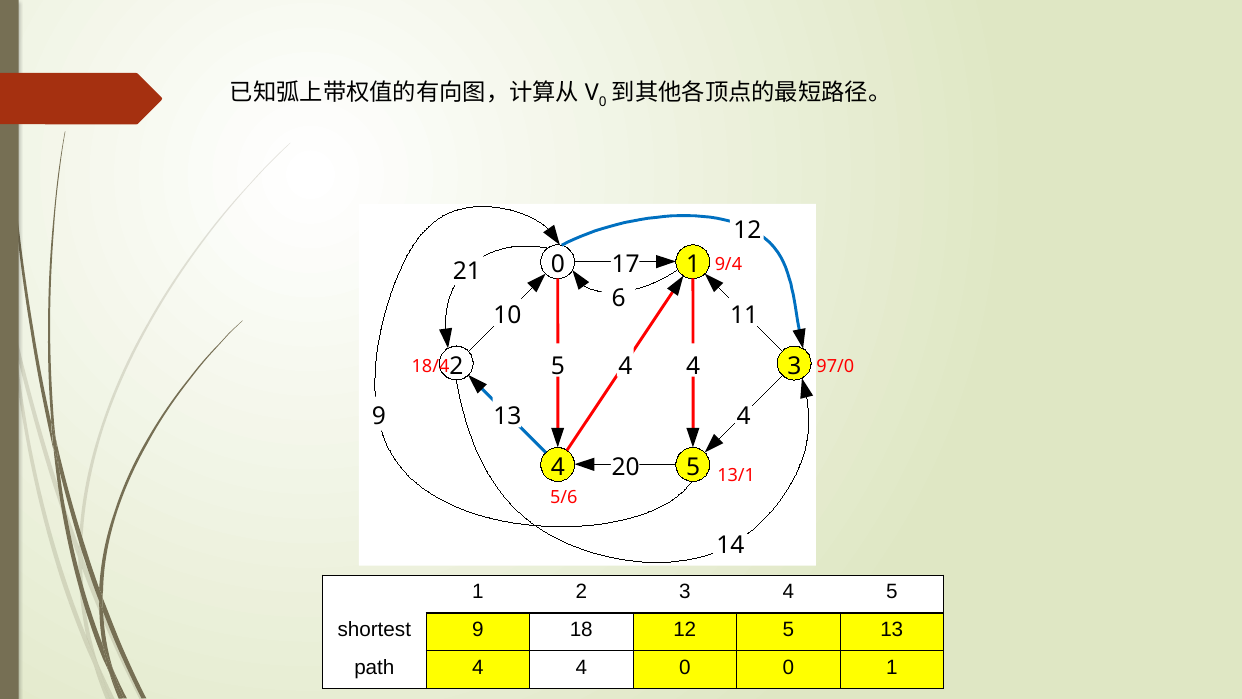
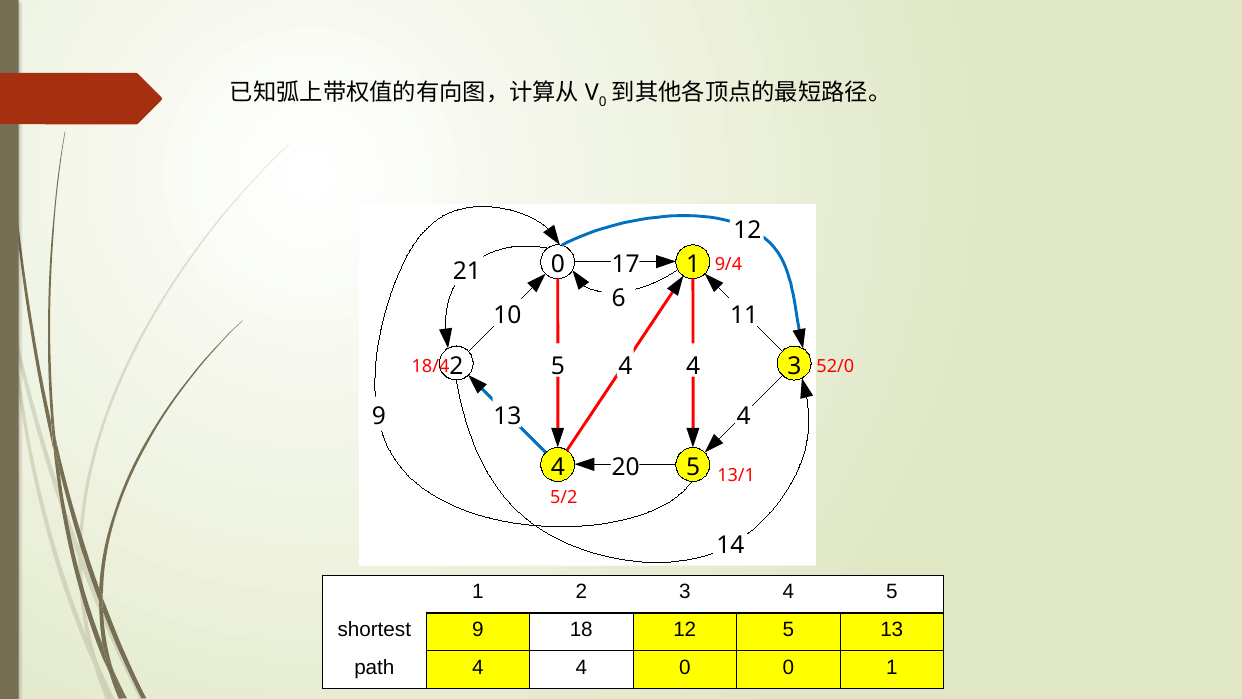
97/0: 97/0 -> 52/0 (835, 366)
5/6: 5/6 -> 5/2 (564, 497)
